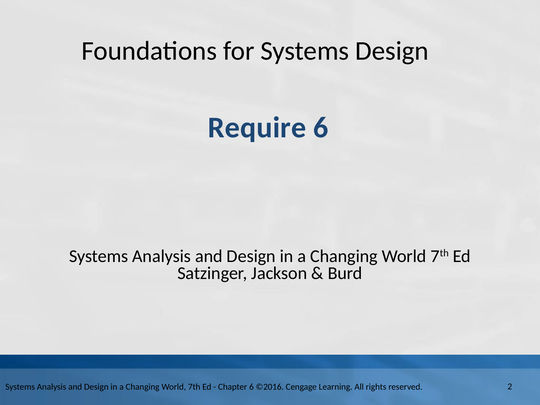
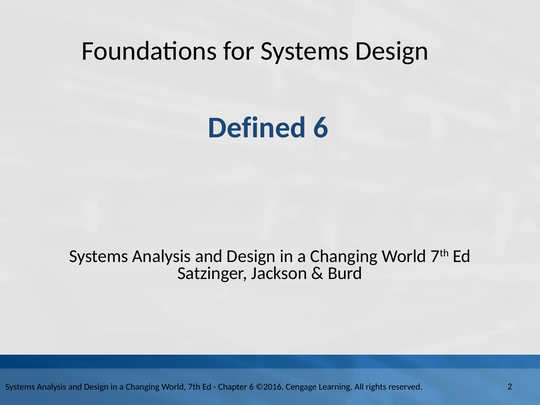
Require: Require -> Defined (257, 128)
